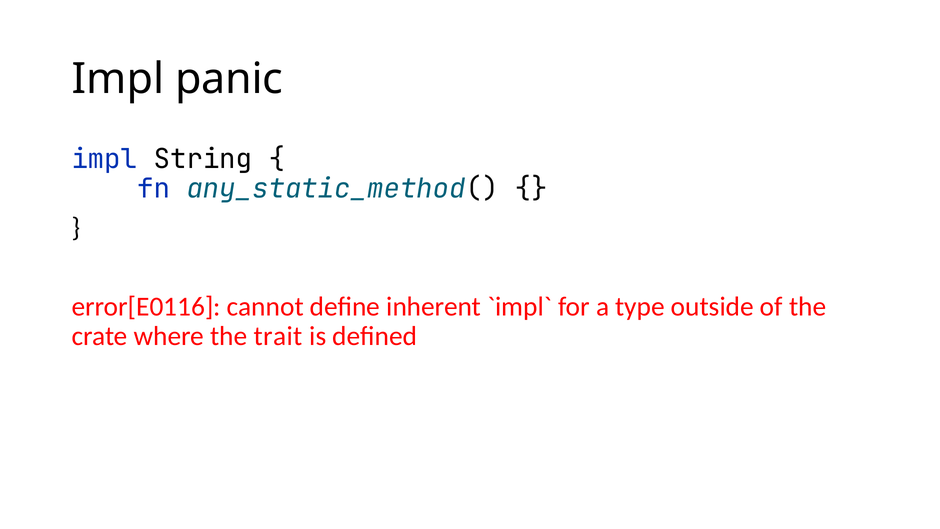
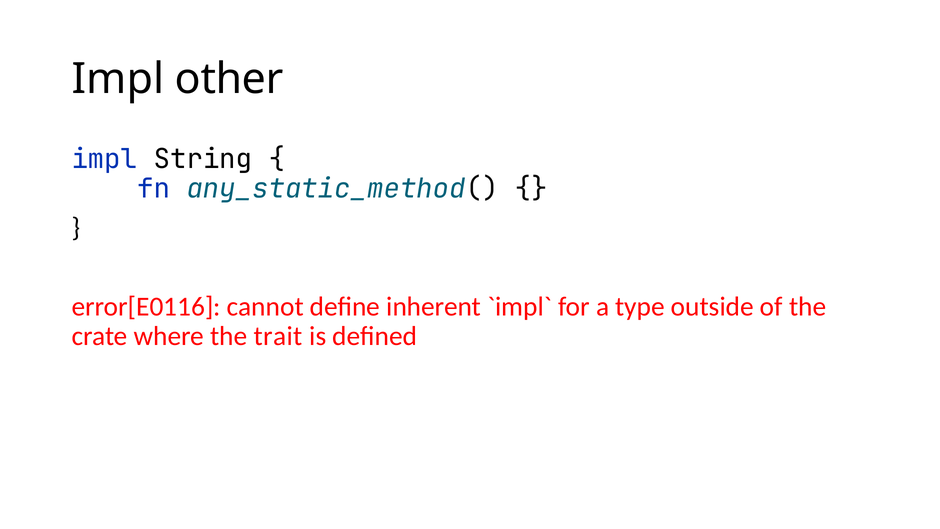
panic: panic -> other (229, 79)
